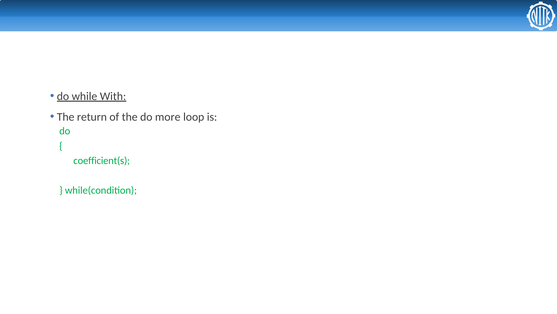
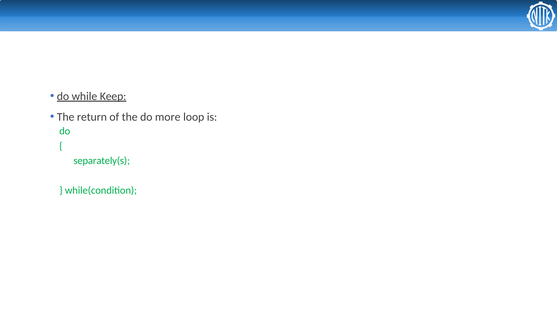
With: With -> Keep (113, 96)
coefficient(s: coefficient(s -> separately(s (102, 160)
